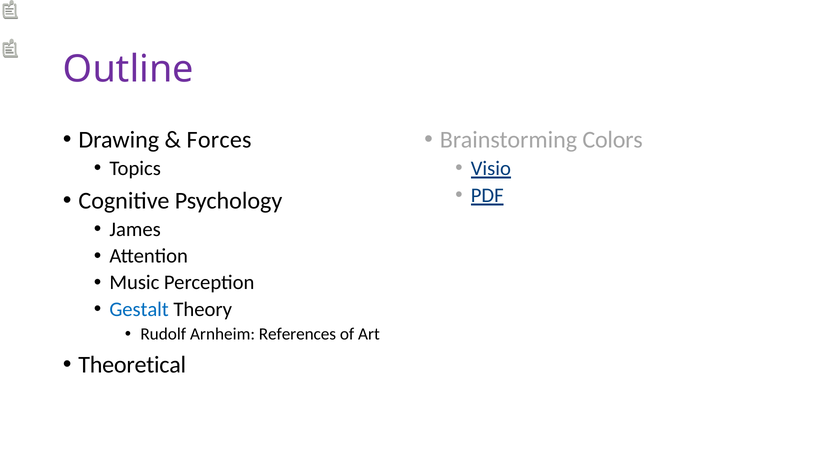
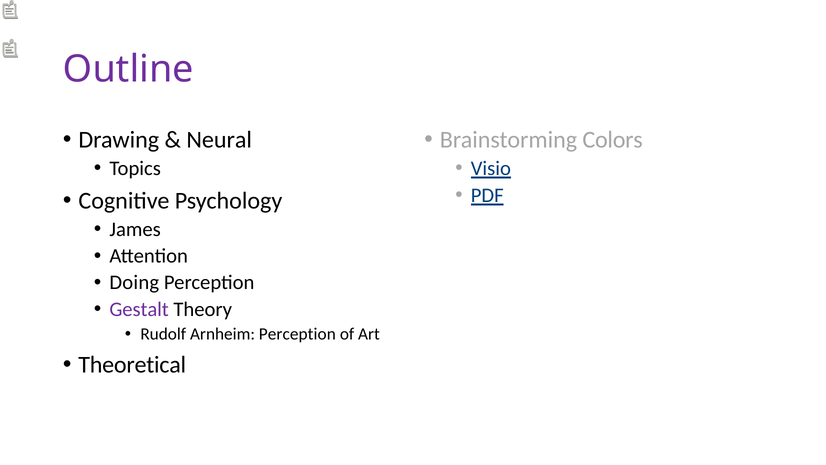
Forces: Forces -> Neural (219, 140)
Music: Music -> Doing (134, 282)
Gestalt colour: blue -> purple (139, 309)
Arnheim References: References -> Perception (297, 334)
